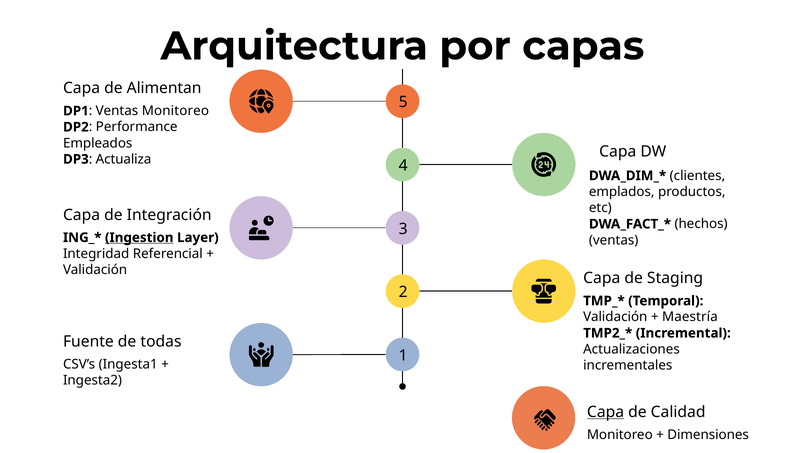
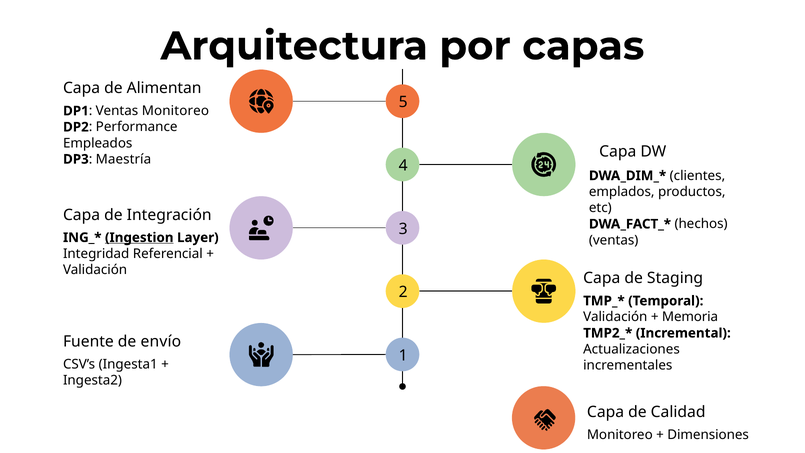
Actualiza: Actualiza -> Maestría (123, 159)
Maestría: Maestría -> Memoria (690, 317)
todas: todas -> envío (161, 342)
Capa underline: present -> none (606, 412)
